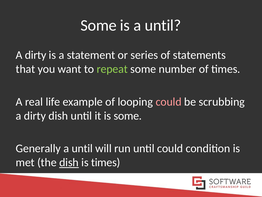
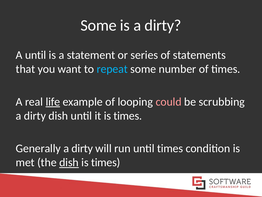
is a until: until -> dirty (163, 25)
dirty: dirty -> until (36, 55)
repeat colour: light green -> light blue (112, 69)
life underline: none -> present (53, 102)
it is some: some -> times (128, 116)
Generally a until: until -> dirty (82, 148)
until could: could -> times (170, 148)
